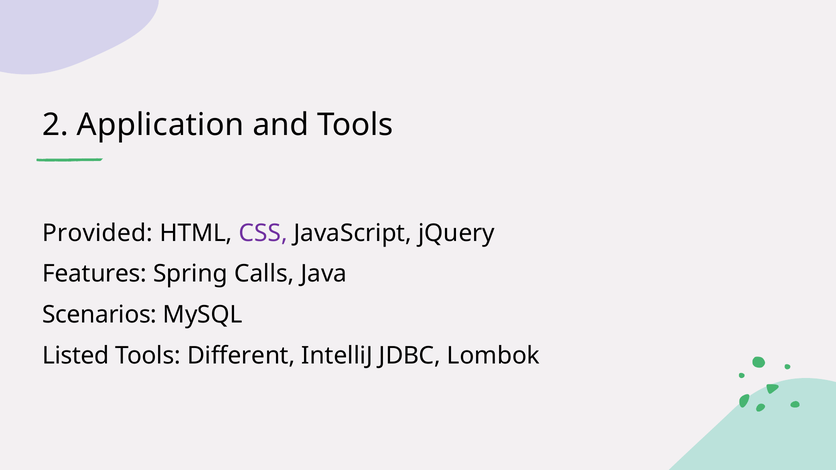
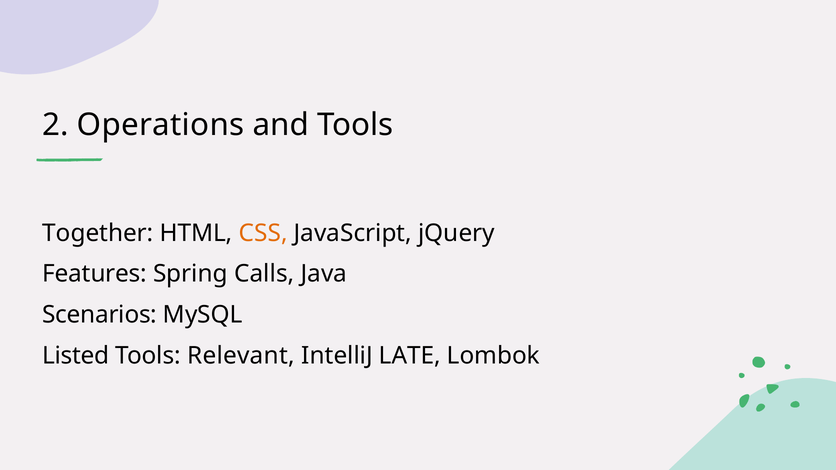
Application: Application -> Operations (161, 125)
Provided: Provided -> Together (98, 233)
CSS colour: purple -> orange (263, 233)
Different: Different -> Relevant (241, 356)
JDBC: JDBC -> LATE (410, 356)
